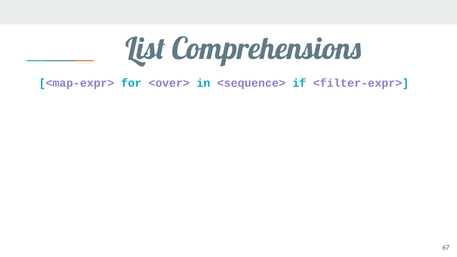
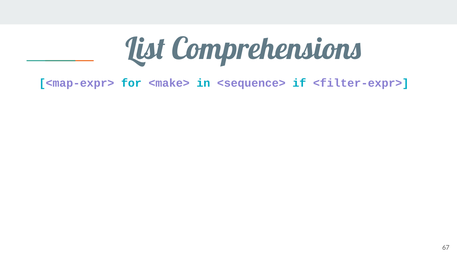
<over>: <over> -> <make> (169, 83)
